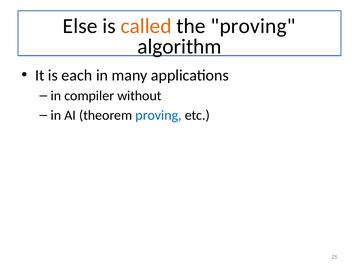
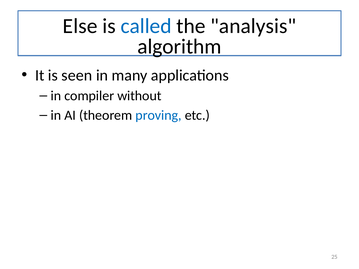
called colour: orange -> blue (146, 26)
the proving: proving -> analysis (253, 26)
each: each -> seen (77, 75)
